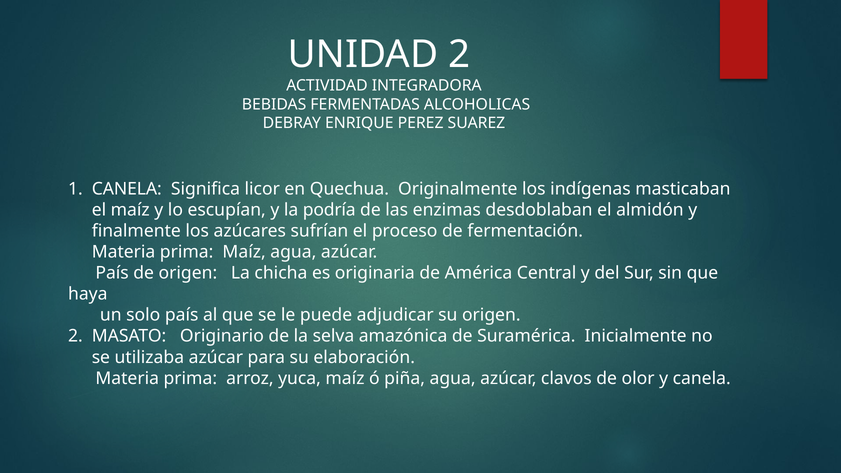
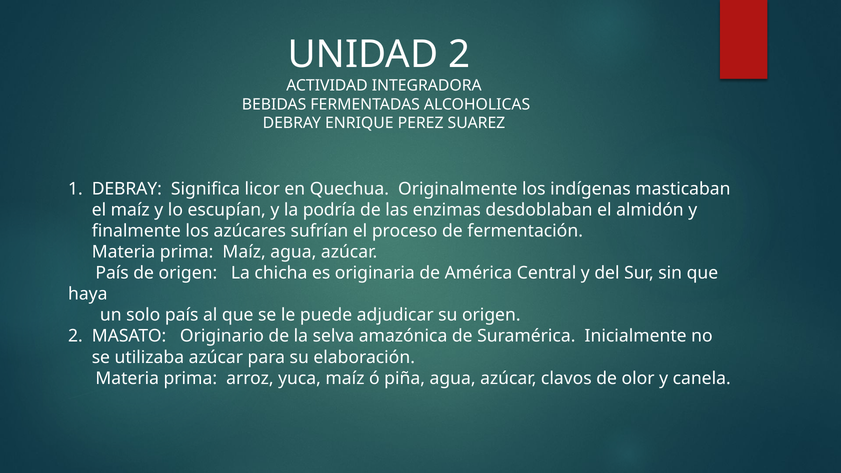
CANELA: CANELA -> DEBRAY (127, 189)
